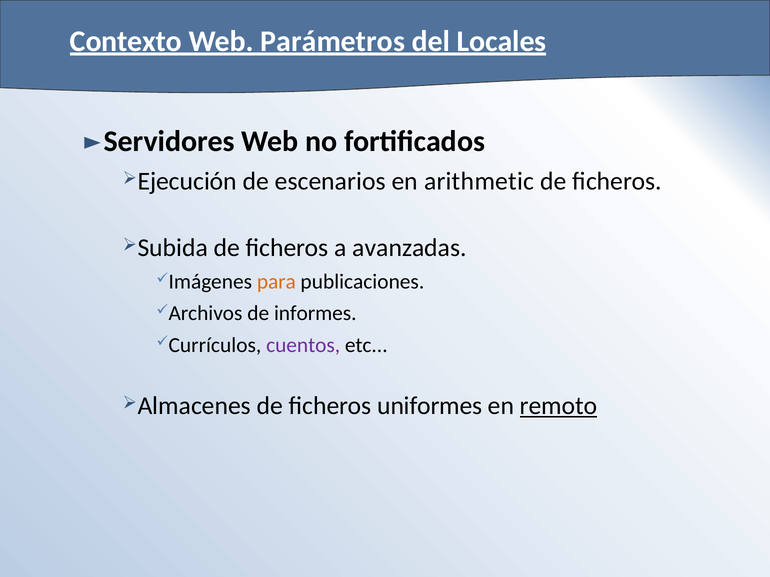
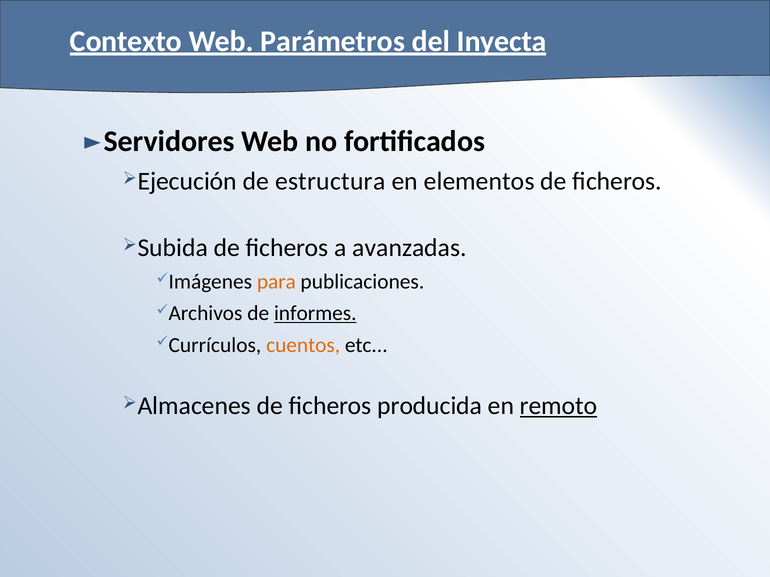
Locales: Locales -> Inyecta (502, 41)
escenarios: escenarios -> estructura (330, 182)
arithmetic: arithmetic -> elementos (479, 182)
informes underline: none -> present (315, 314)
cuentos colour: purple -> orange (303, 345)
uniformes: uniformes -> producida (430, 406)
